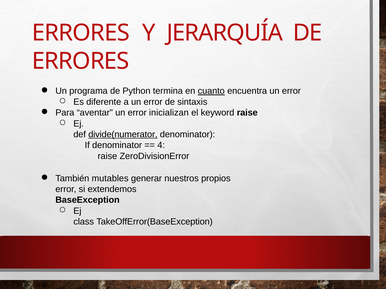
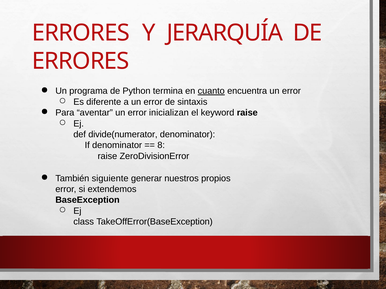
divide(numerator underline: present -> none (123, 135)
4: 4 -> 8 (161, 145)
mutables: mutables -> siguiente (110, 179)
